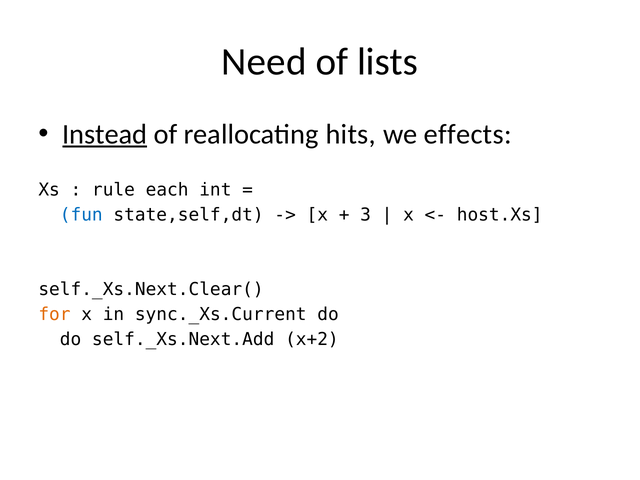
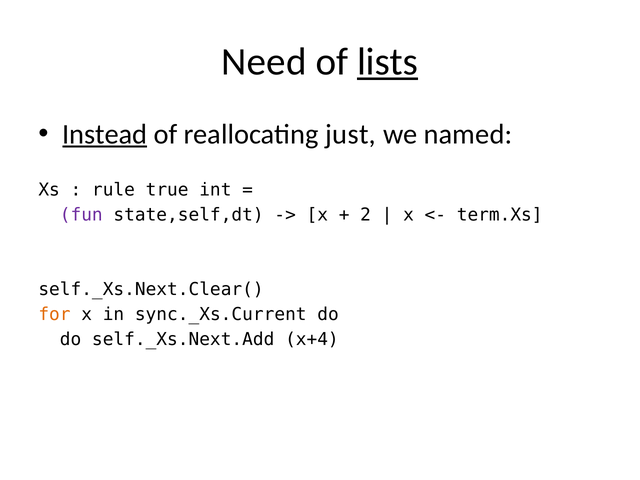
lists underline: none -> present (388, 62)
hits: hits -> just (351, 134)
effects: effects -> named (468, 134)
each: each -> true (167, 190)
fun colour: blue -> purple (81, 215)
3: 3 -> 2 (366, 215)
host.Xs: host.Xs -> term.Xs (500, 215)
x+2: x+2 -> x+4 (312, 339)
